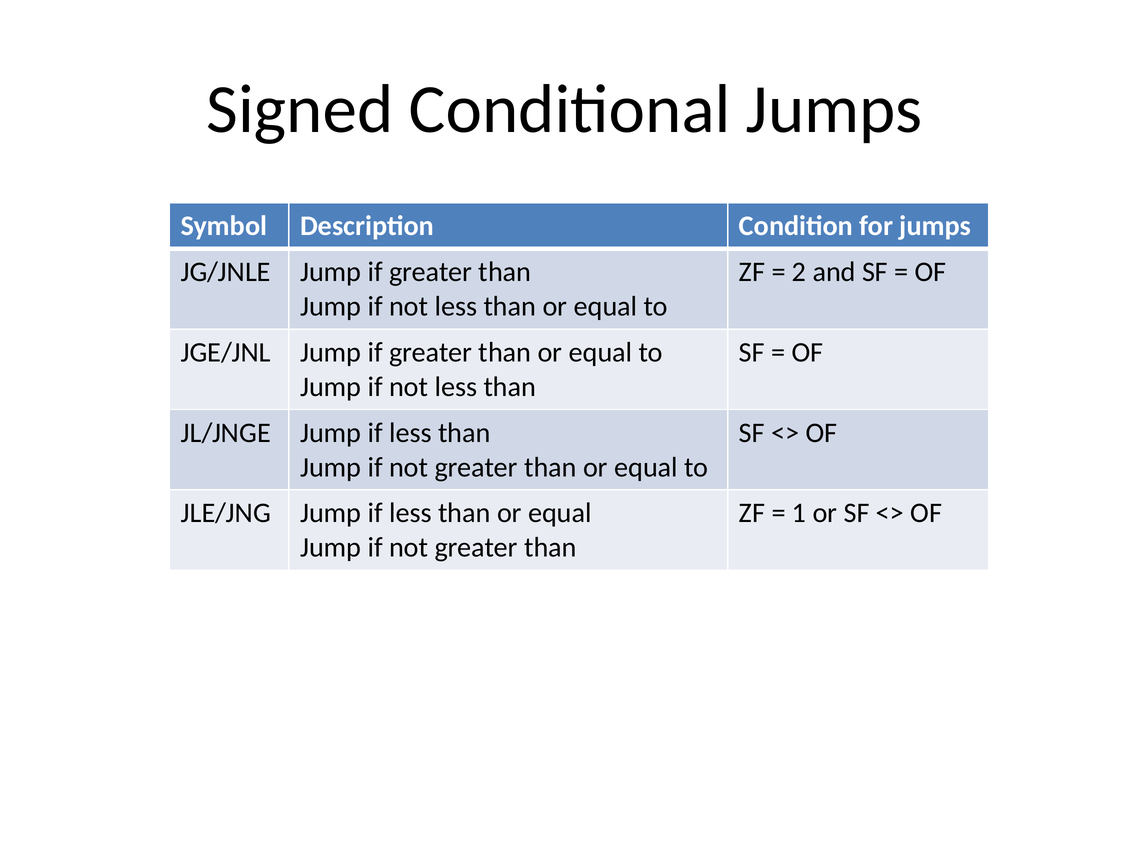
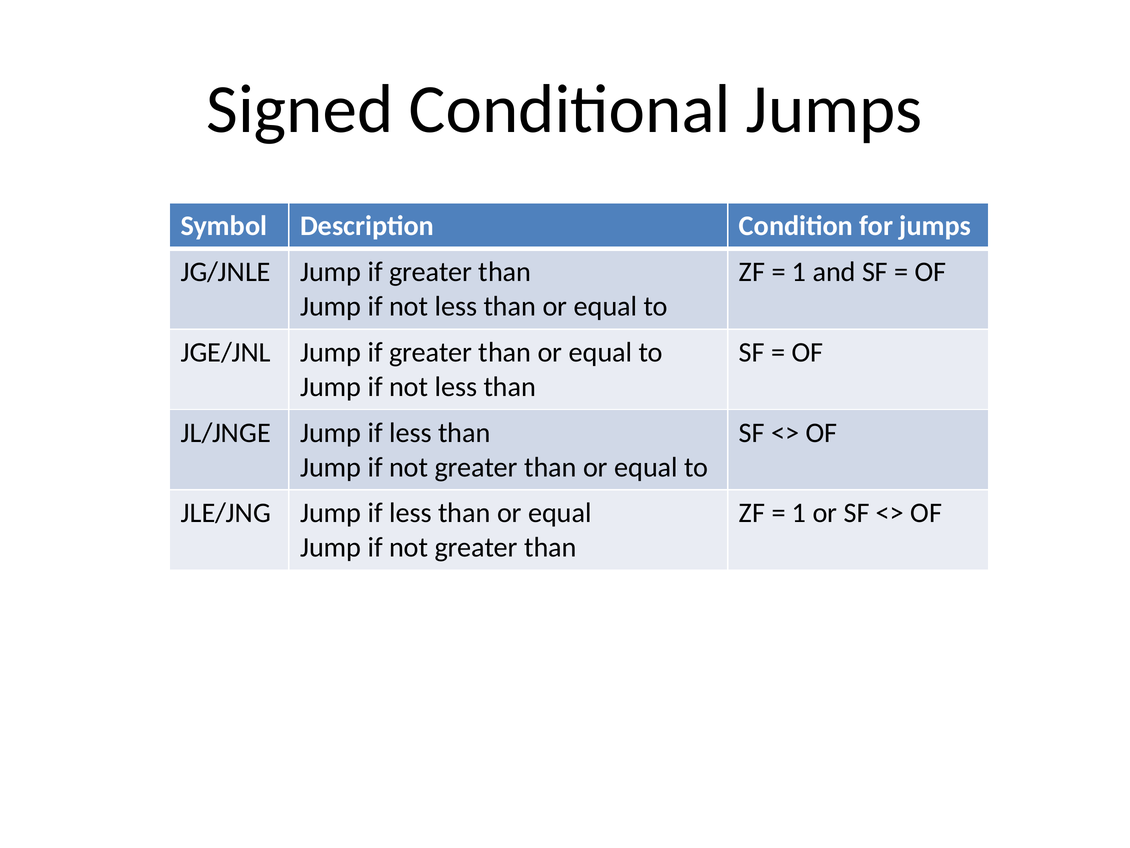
2: 2 -> 1 (799, 272)
